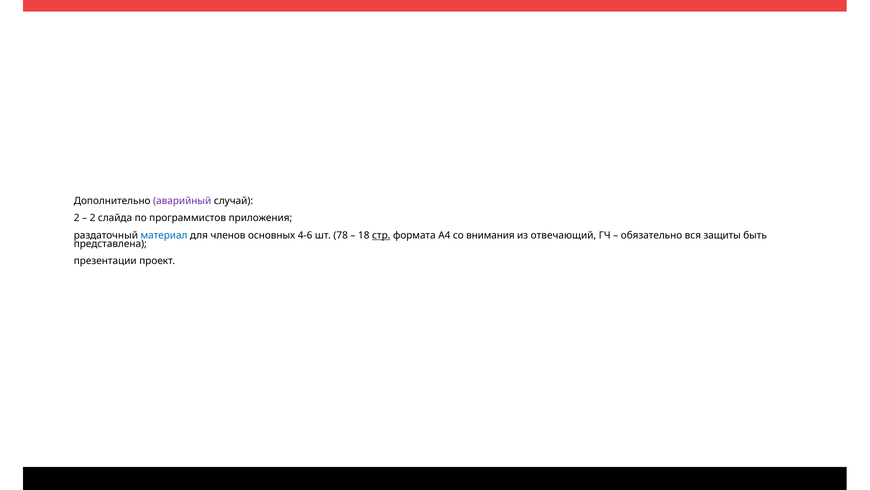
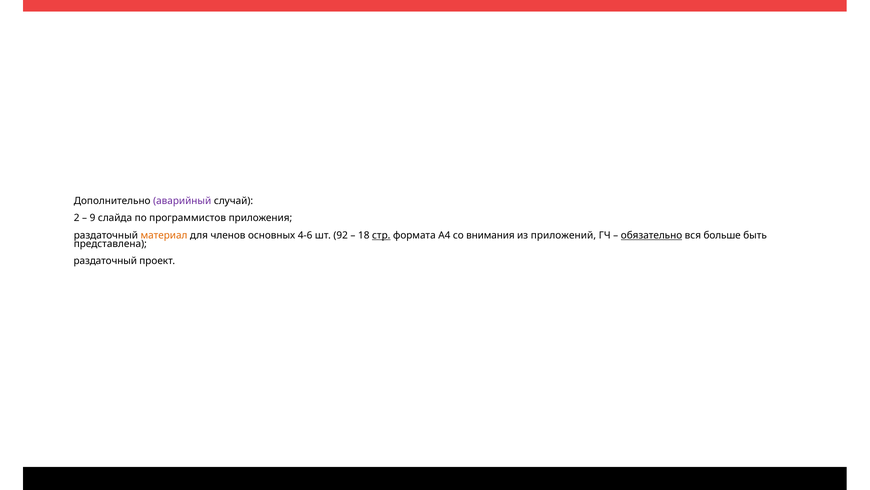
2: 2 -> 9 (92, 218)
материал colour: blue -> orange (164, 235)
78: 78 -> 92 (341, 235)
отвечающий: отвечающий -> приложений (563, 235)
обязательно underline: none -> present (652, 235)
защиты: защиты -> больше (722, 235)
презентации: презентации -> раздаточный (105, 261)
